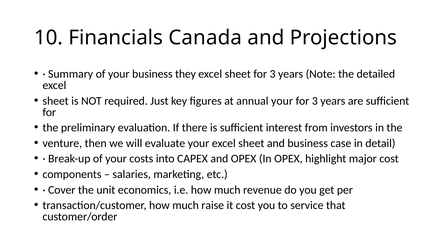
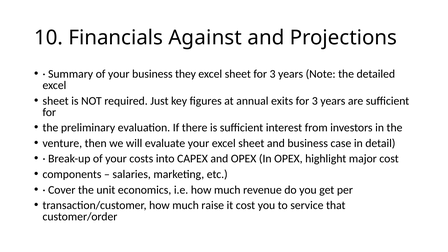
Canada: Canada -> Against (205, 38)
annual your: your -> exits (282, 101)
